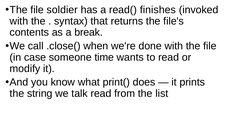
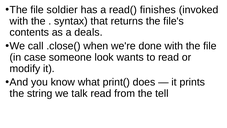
break: break -> deals (88, 32)
time: time -> look (104, 57)
list: list -> tell (162, 93)
